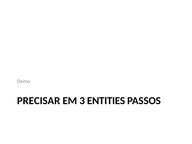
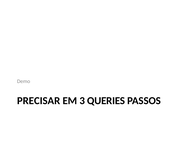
ENTITIES: ENTITIES -> QUERIES (106, 101)
